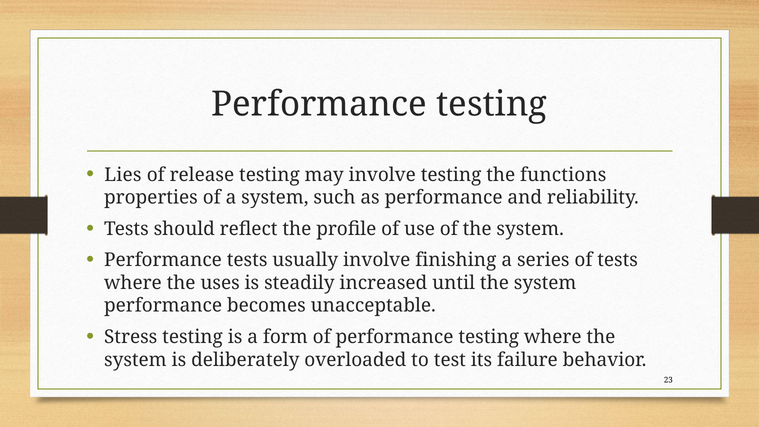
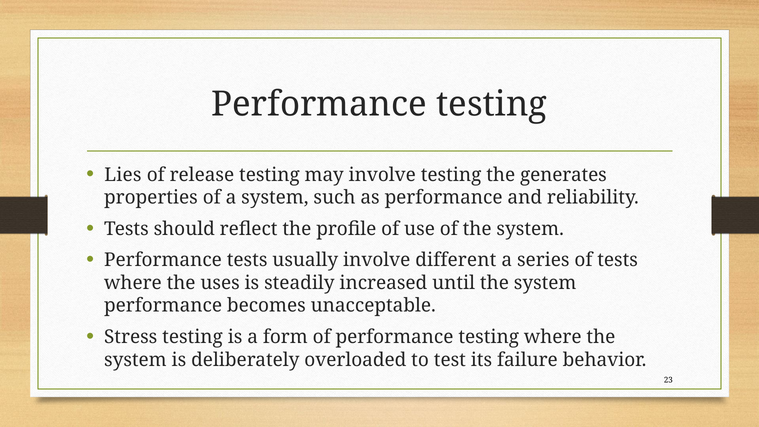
functions: functions -> generates (563, 175)
finishing: finishing -> different (456, 260)
